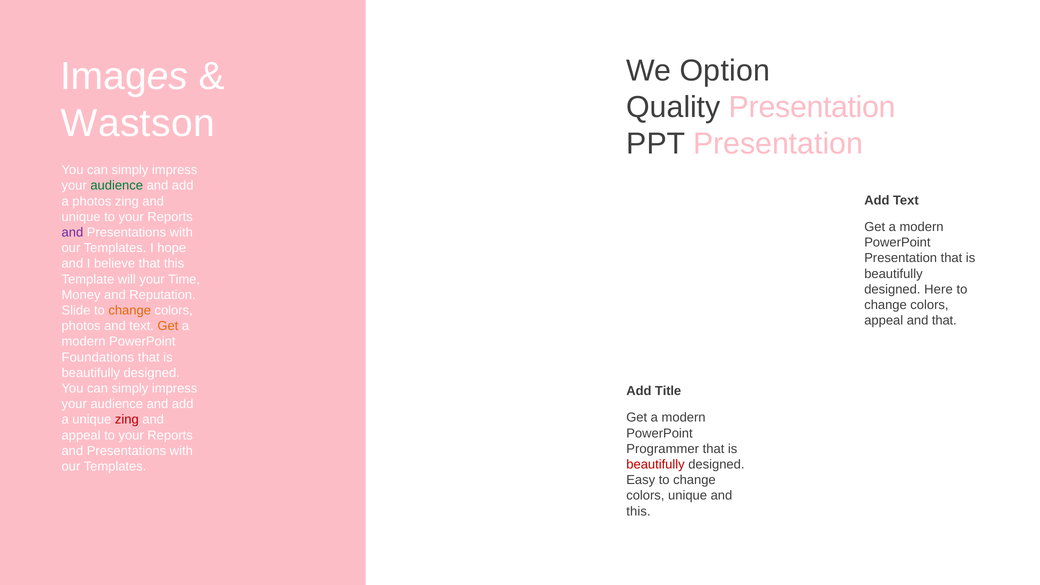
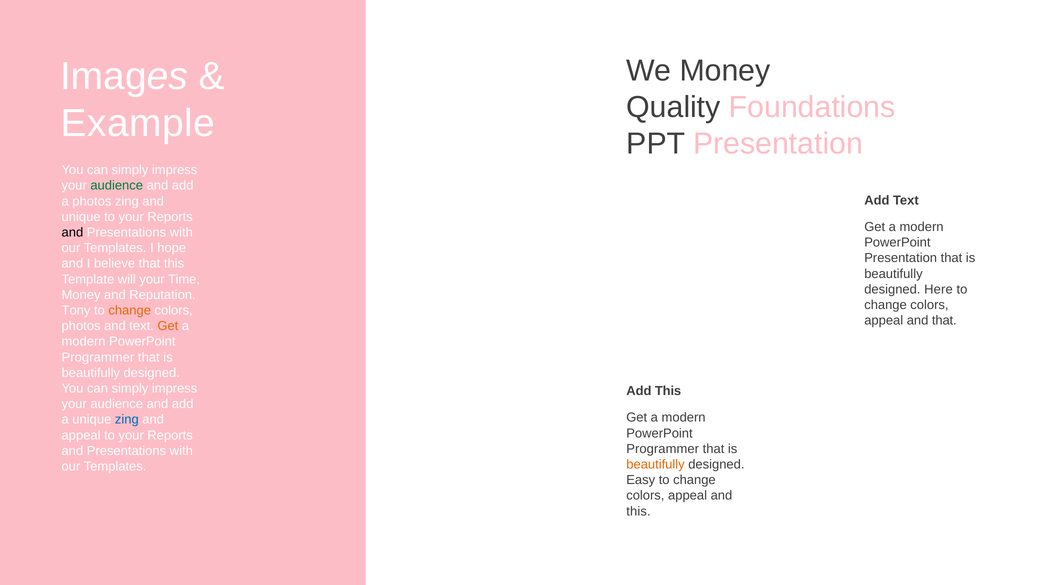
We Option: Option -> Money (725, 71)
Quality Presentation: Presentation -> Foundations (812, 107)
Wastson: Wastson -> Example (138, 123)
and colour: purple -> black (72, 232)
Slide: Slide -> Tony (76, 310)
Foundations: Foundations -> Programmer (98, 357)
Add Title: Title -> This (668, 391)
zing colour: red -> blue (127, 420)
beautifully colour: red -> orange (656, 464)
unique: unique -> appeal (688, 496)
